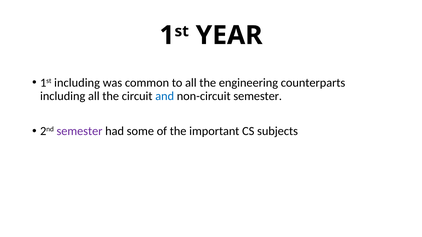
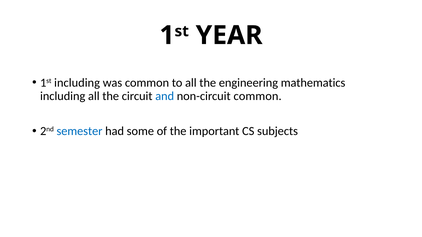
counterparts: counterparts -> mathematics (313, 83)
non-circuit semester: semester -> common (258, 96)
semester colour: purple -> blue (79, 131)
